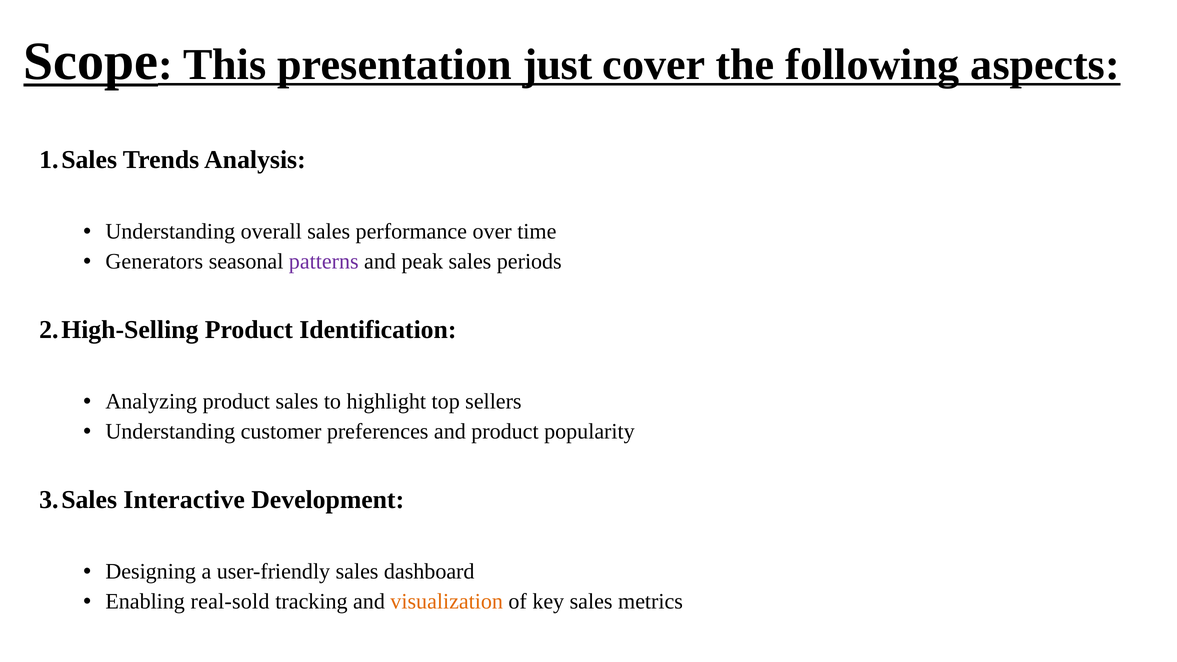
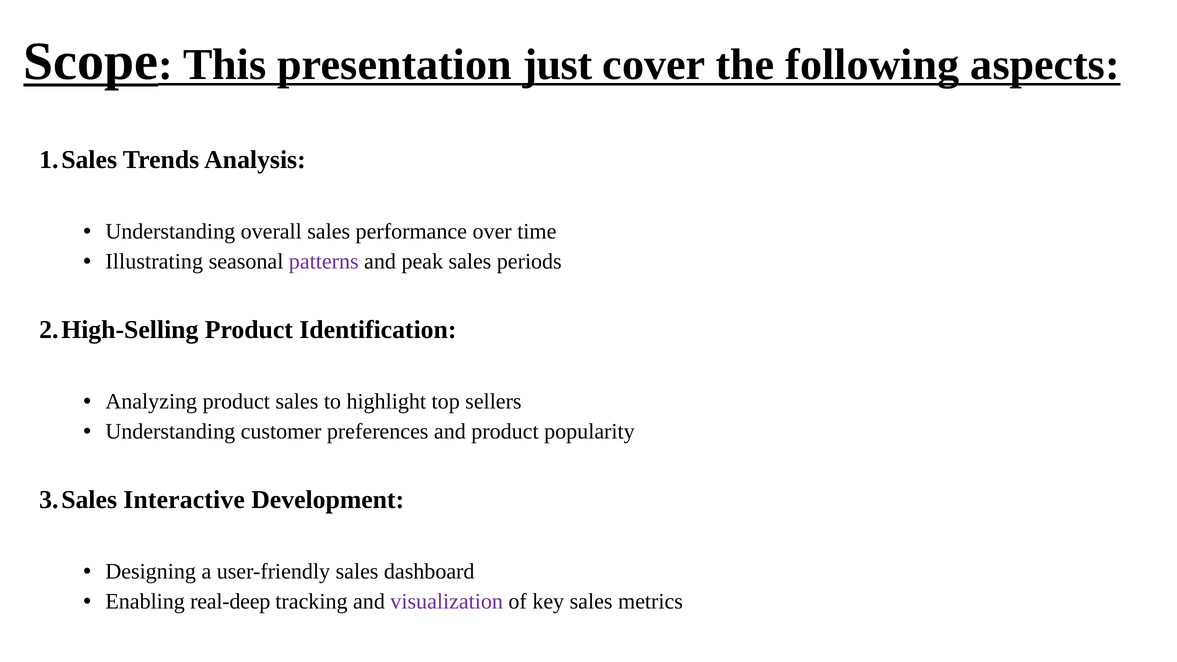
Generators: Generators -> Illustrating (154, 262)
real-sold: real-sold -> real-deep (230, 602)
visualization colour: orange -> purple (447, 602)
